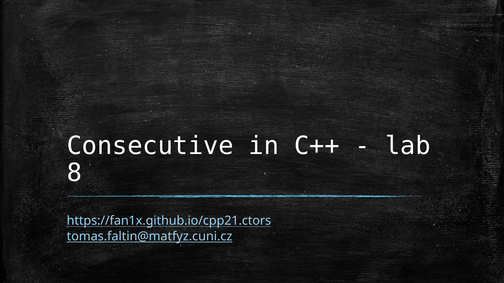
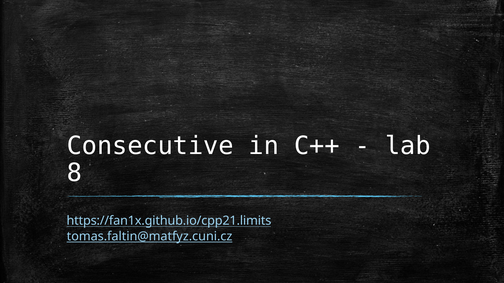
https://fan1x.github.io/cpp21.ctors: https://fan1x.github.io/cpp21.ctors -> https://fan1x.github.io/cpp21.limits (169, 221)
